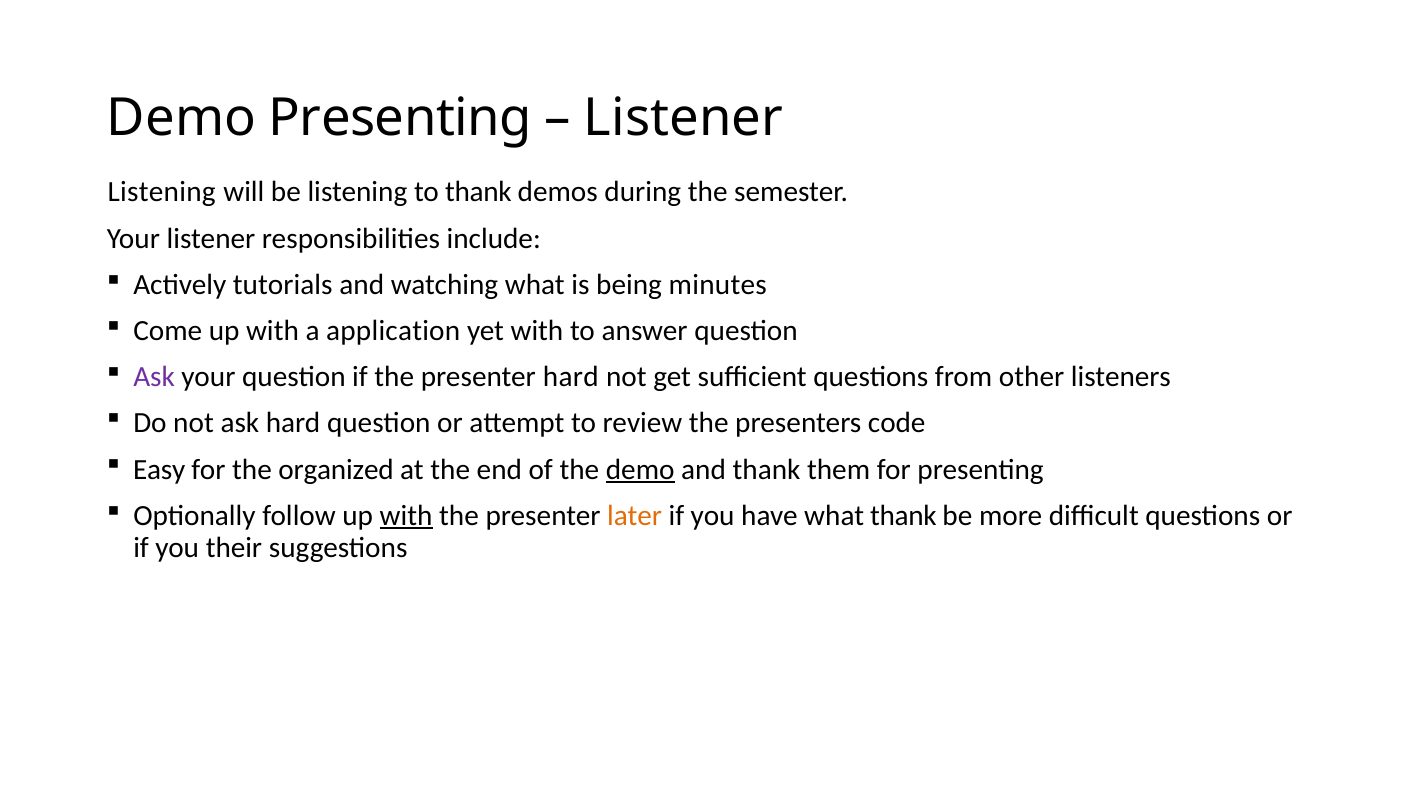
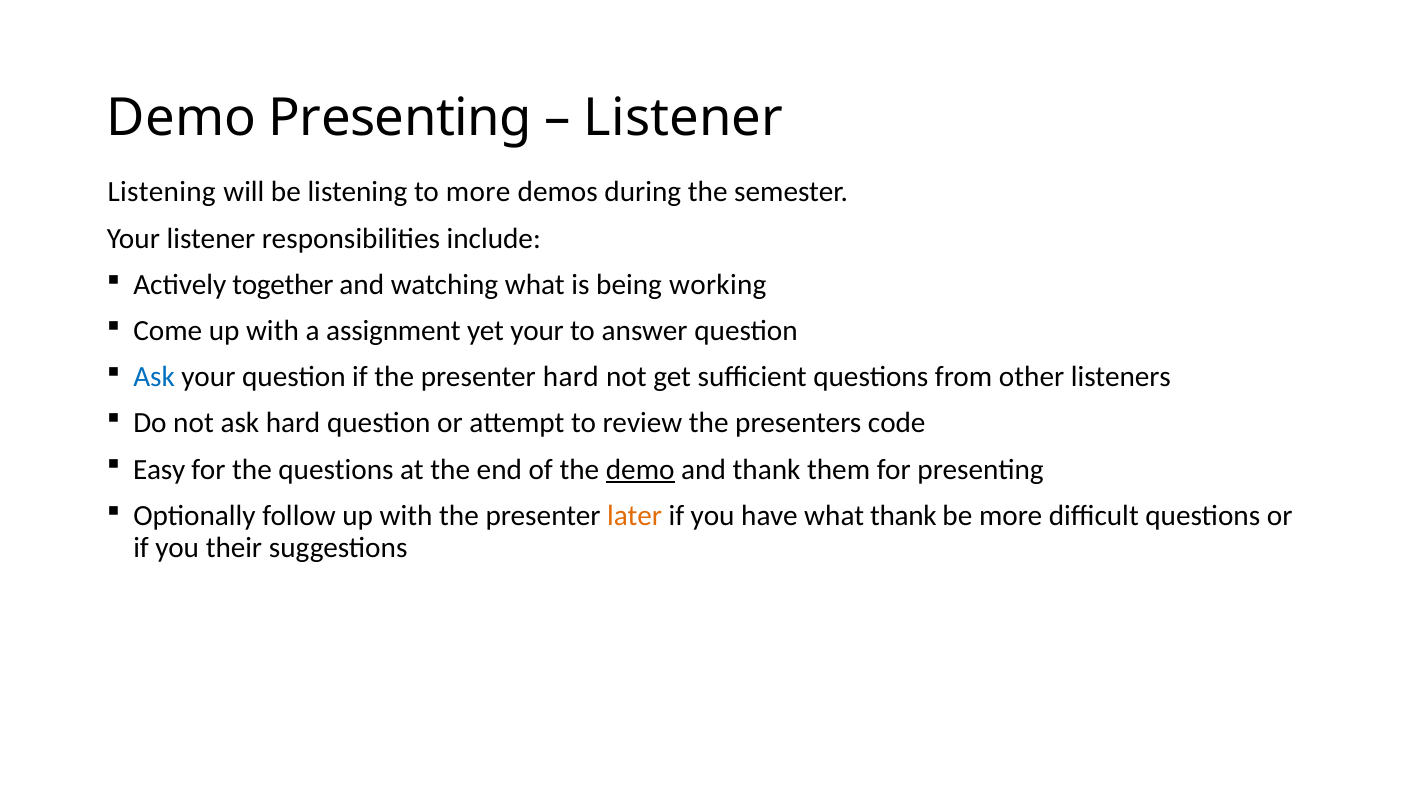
to thank: thank -> more (478, 192)
tutorials: tutorials -> together (283, 285)
minutes: minutes -> working (718, 285)
application: application -> assignment (393, 331)
yet with: with -> your (537, 331)
Ask colour: purple -> blue (154, 377)
the organized: organized -> questions (336, 470)
with underline: present -> none (406, 516)
